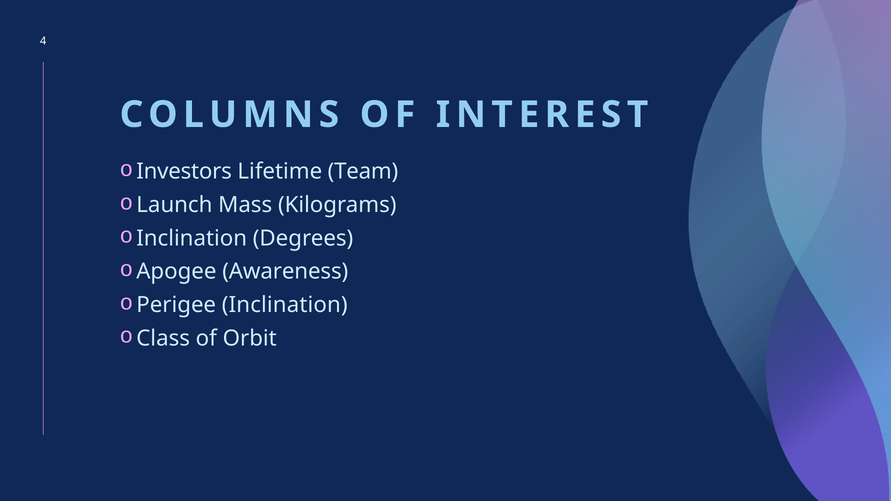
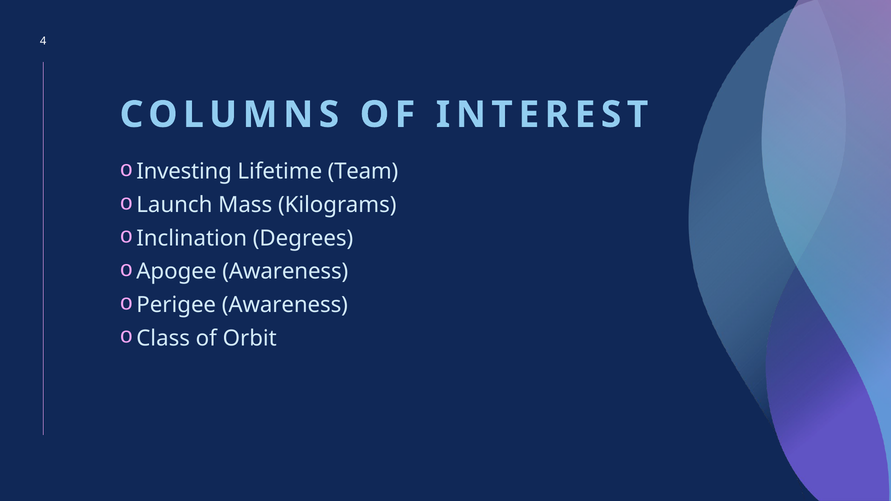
Investors: Investors -> Investing (184, 172)
Perigee Inclination: Inclination -> Awareness (285, 305)
